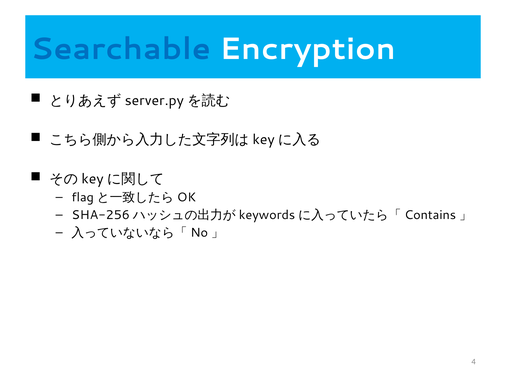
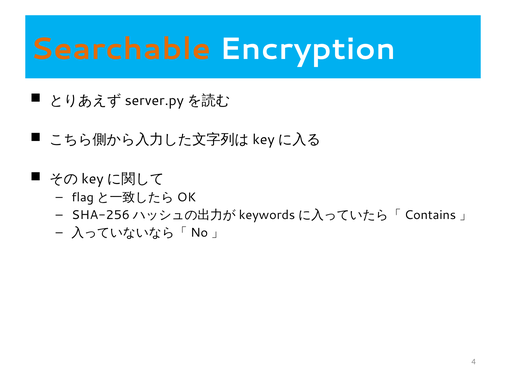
Searchable colour: blue -> orange (121, 49)
